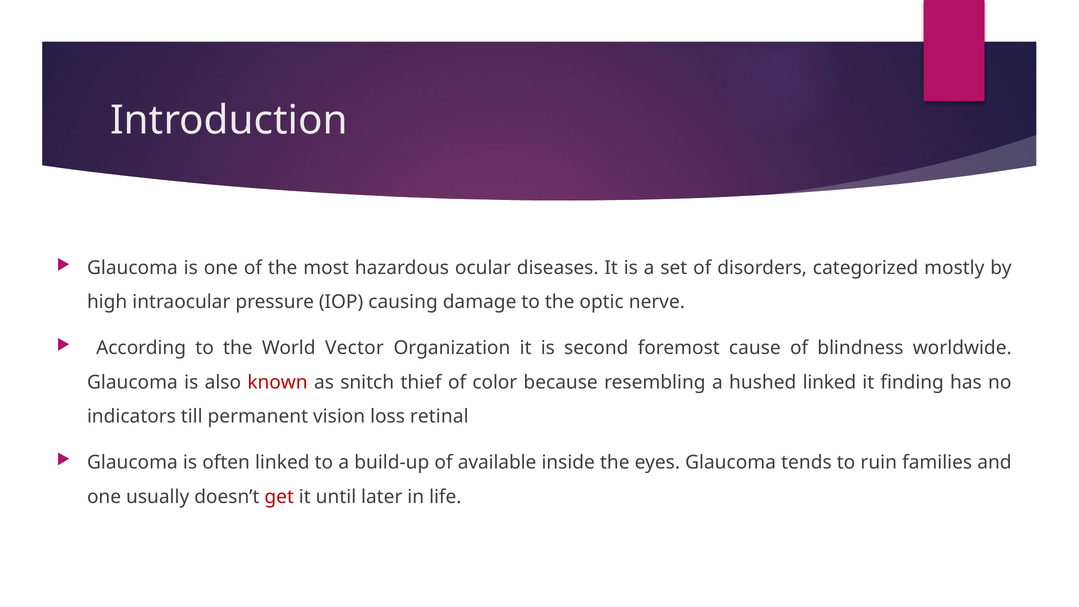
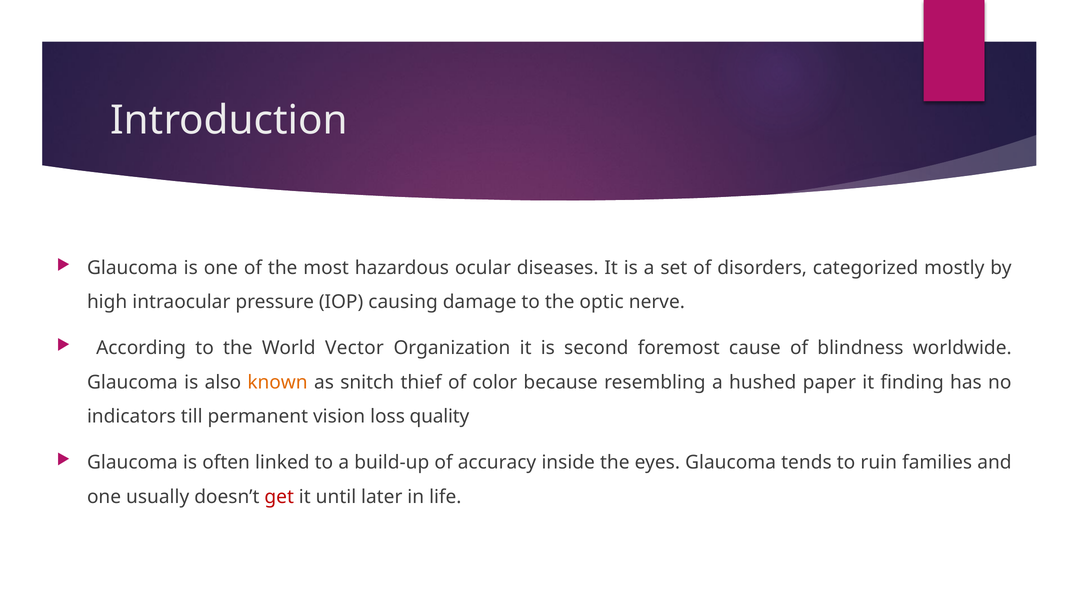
known colour: red -> orange (278, 382)
hushed linked: linked -> paper (829, 382)
retinal: retinal -> quality (439, 417)
available: available -> accuracy (497, 462)
